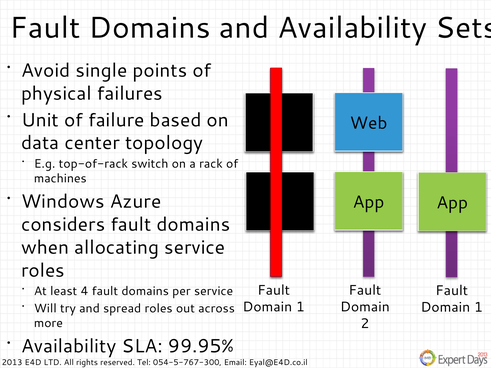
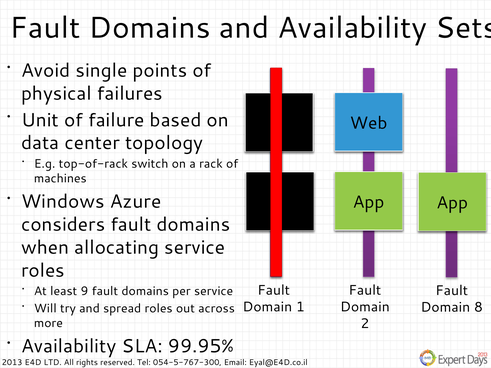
4: 4 -> 9 (84, 291)
1: 1 -> 8 (478, 308)
